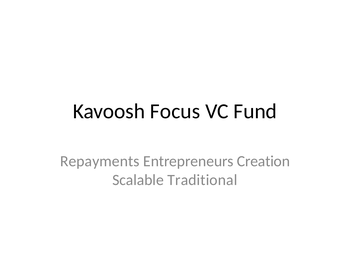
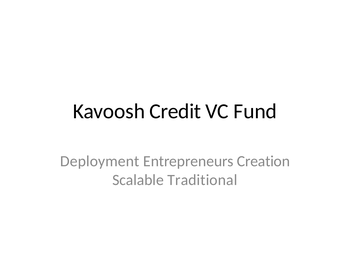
Focus: Focus -> Credit (175, 111)
Repayments: Repayments -> Deployment (100, 161)
